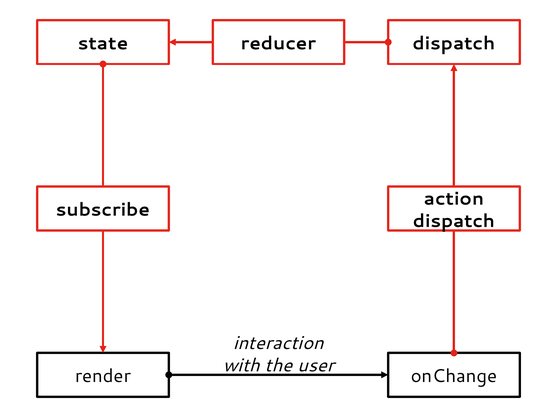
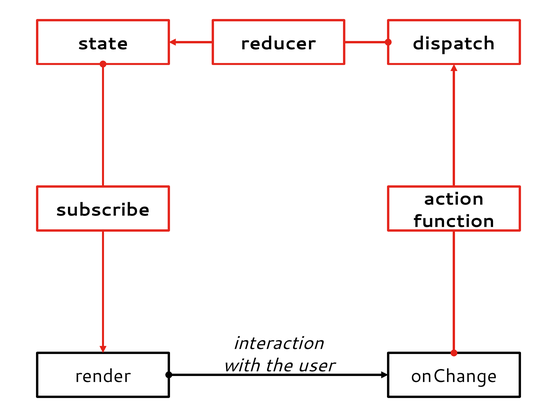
dispatch: dispatch -> function (454, 221)
